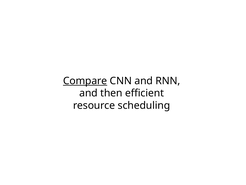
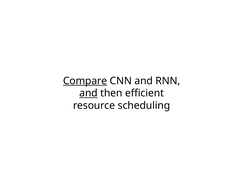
and underline: none -> present (88, 93)
